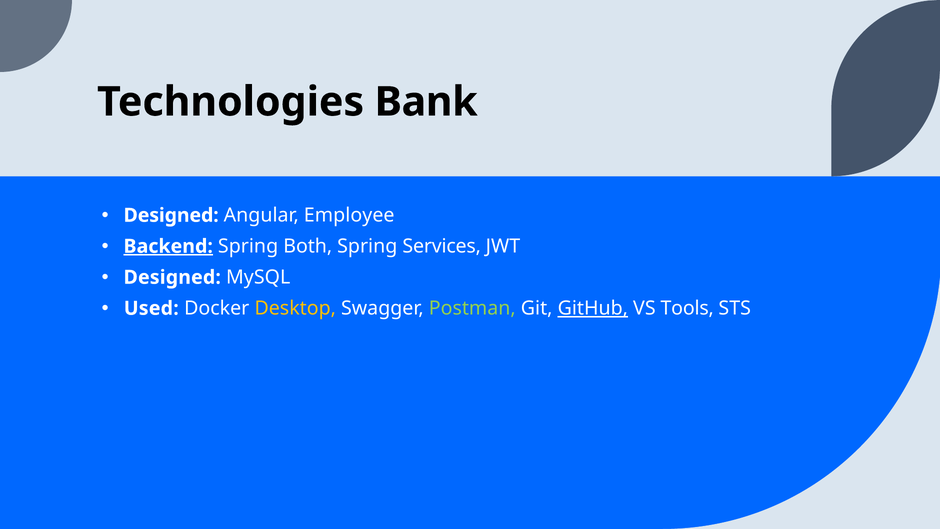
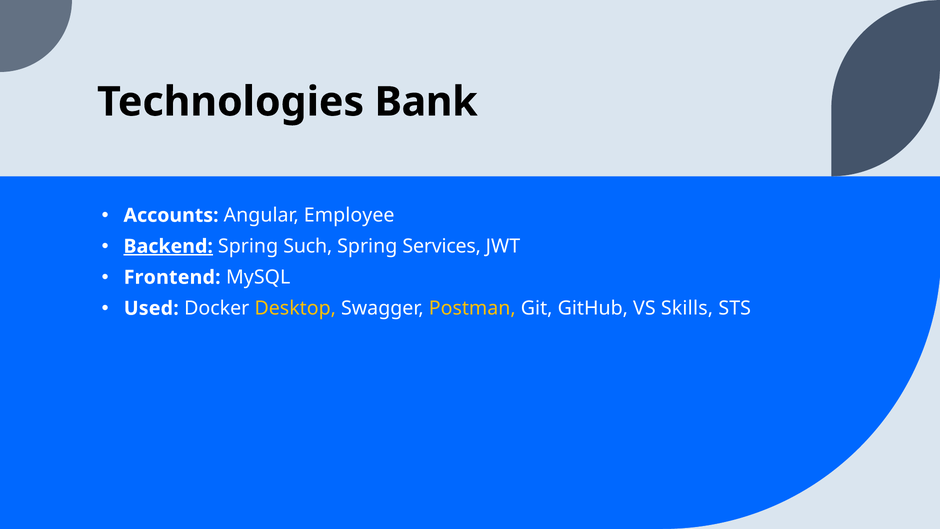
Designed: Designed -> Accounts (171, 215)
Both: Both -> Such (308, 246)
Designed: Designed -> Frontend (172, 277)
Postman colour: light green -> yellow (472, 308)
GitHub underline: present -> none (593, 308)
Tools: Tools -> Skills (687, 308)
